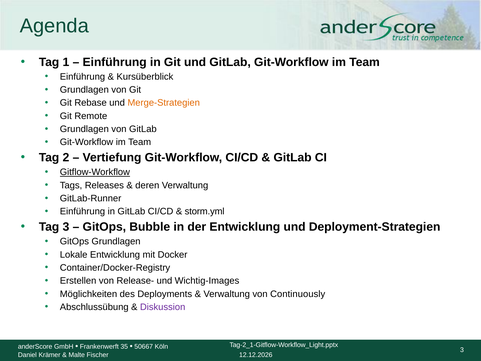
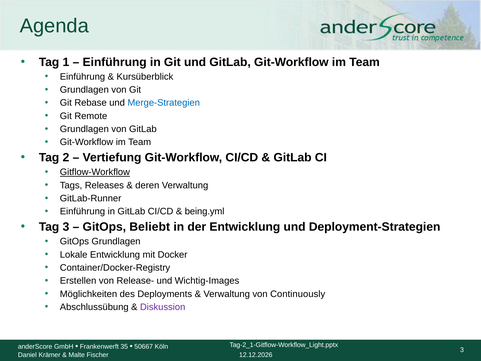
Merge-Strategien colour: orange -> blue (164, 103)
storm.yml: storm.yml -> being.yml (205, 211)
Bubble: Bubble -> Beliebt (150, 227)
